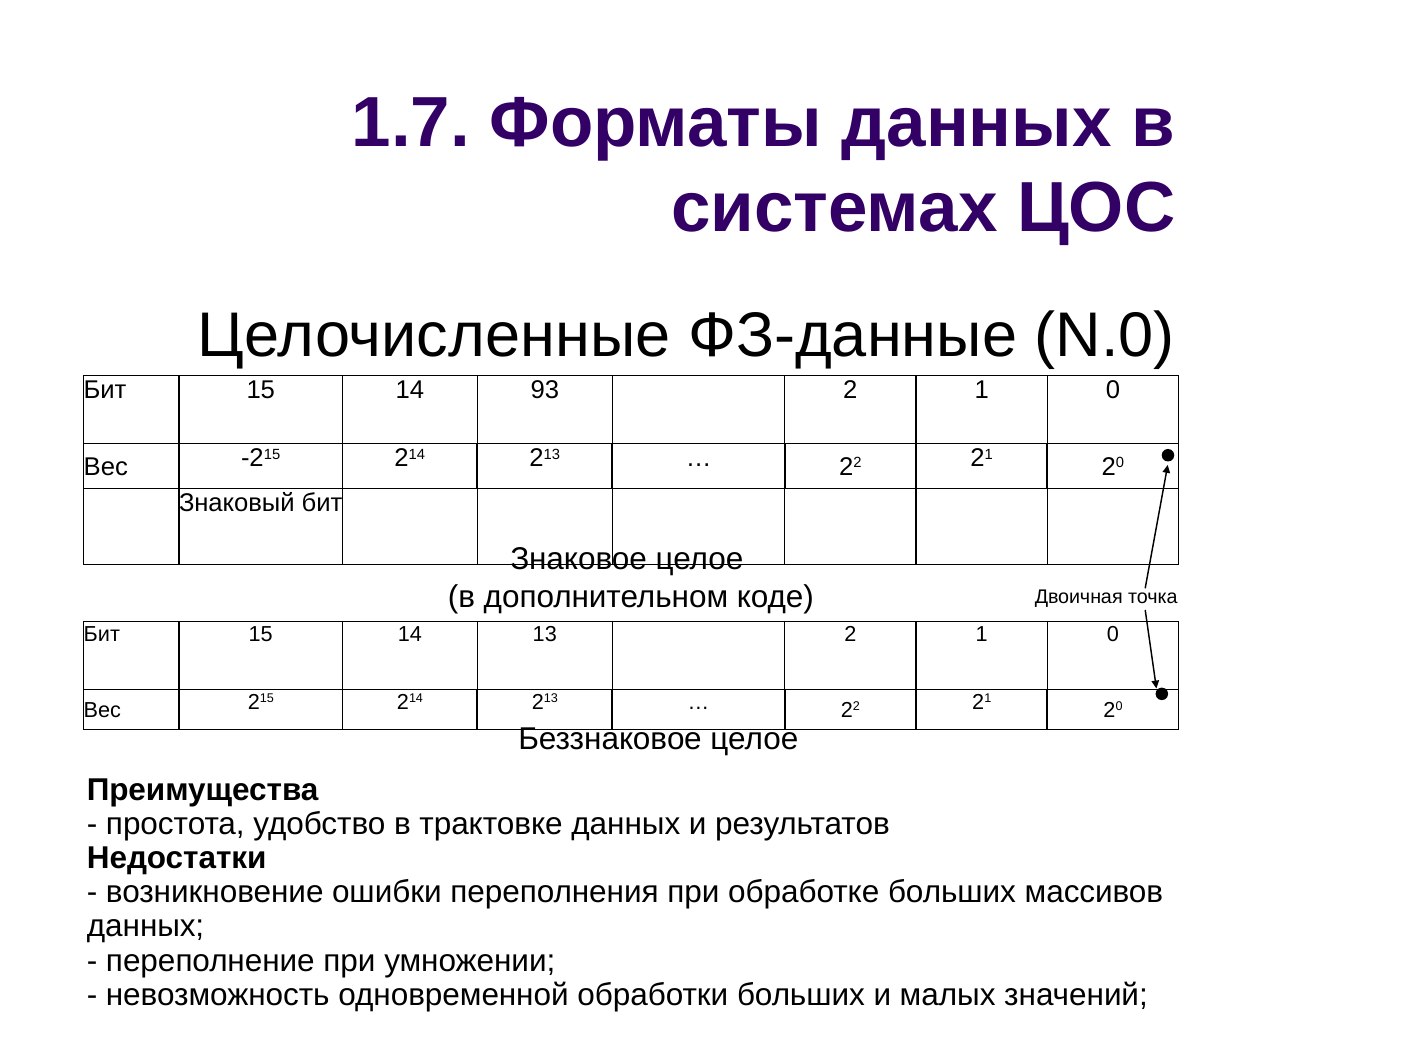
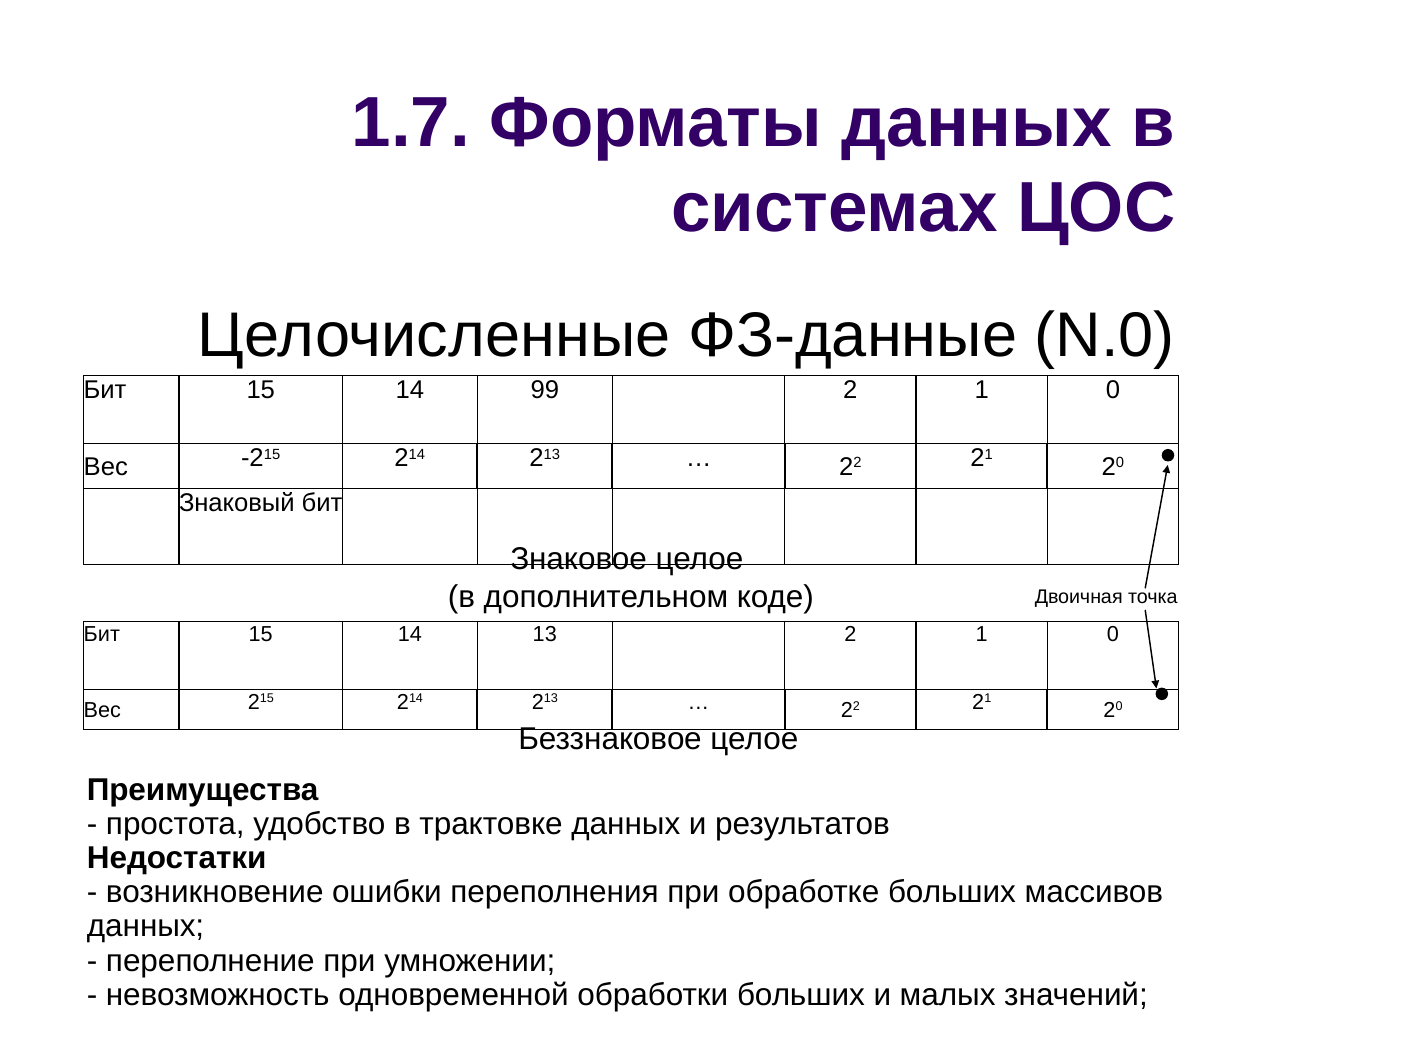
93: 93 -> 99 (545, 390)
